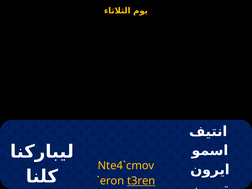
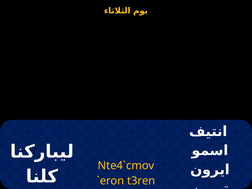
t3ren underline: present -> none (141, 181)
